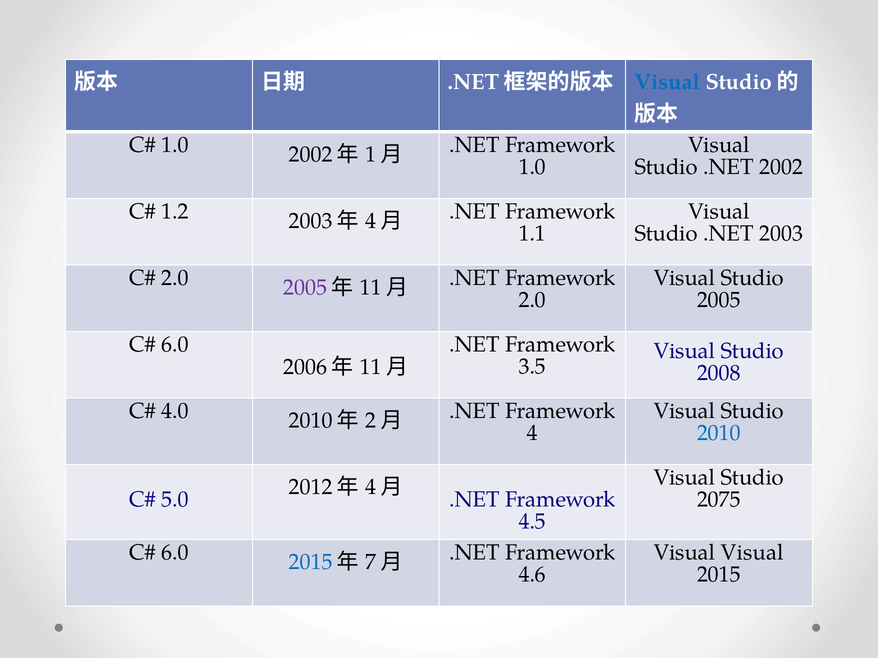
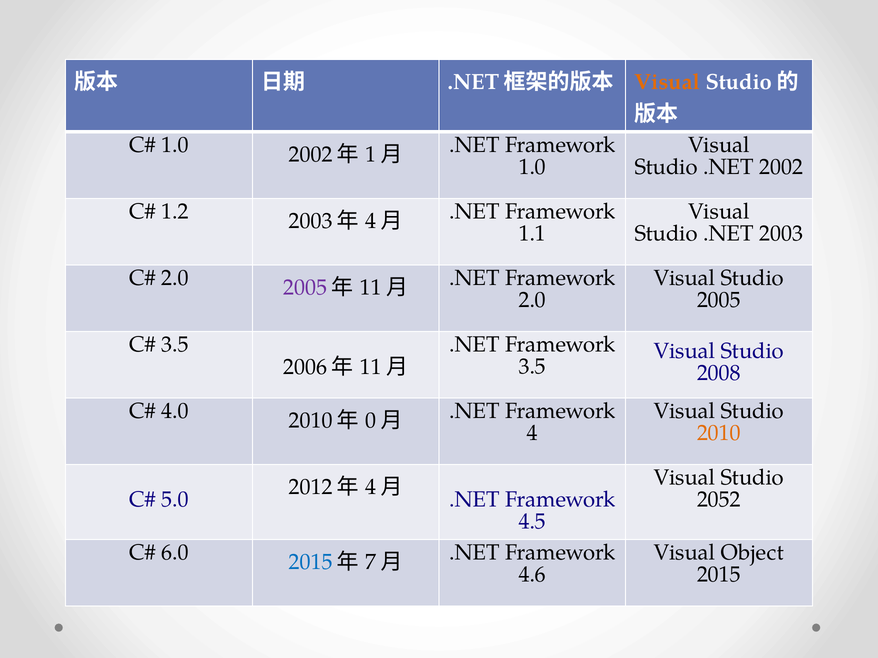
Visual colour: blue -> orange (667, 82)
6.0: 6.0 -> 3.5 (175, 345)
2: 2 -> 0 (371, 421)
2010 colour: blue -> orange (719, 433)
2075: 2075 -> 2052 (719, 500)
Visual Visual: Visual -> Object (752, 553)
